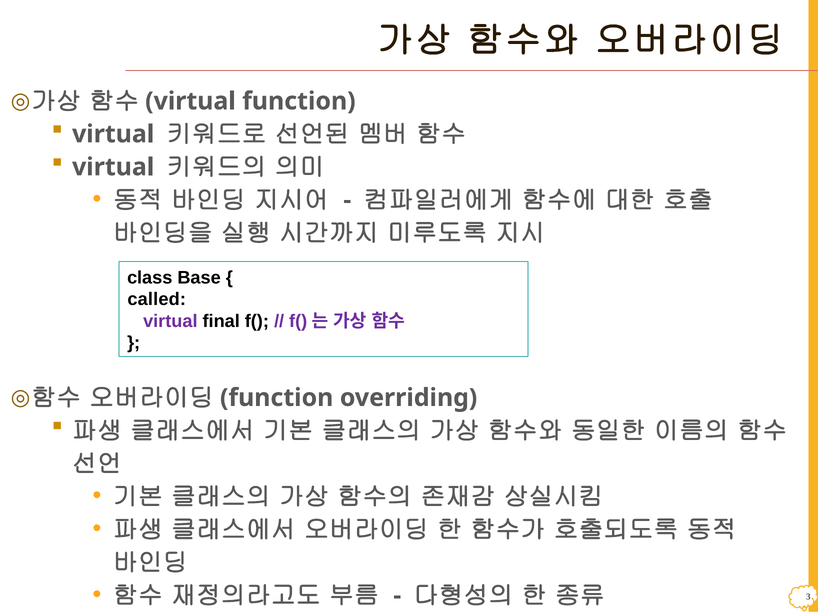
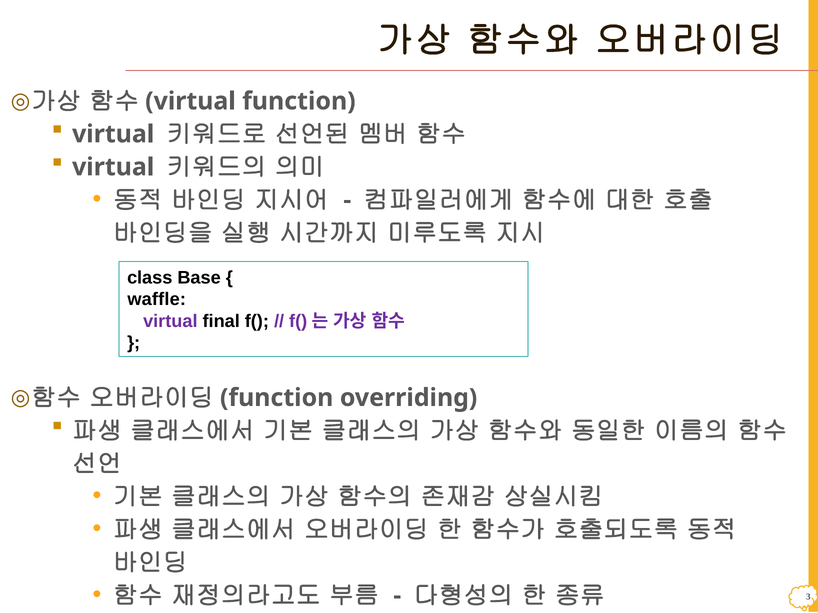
called: called -> waffle (157, 300)
